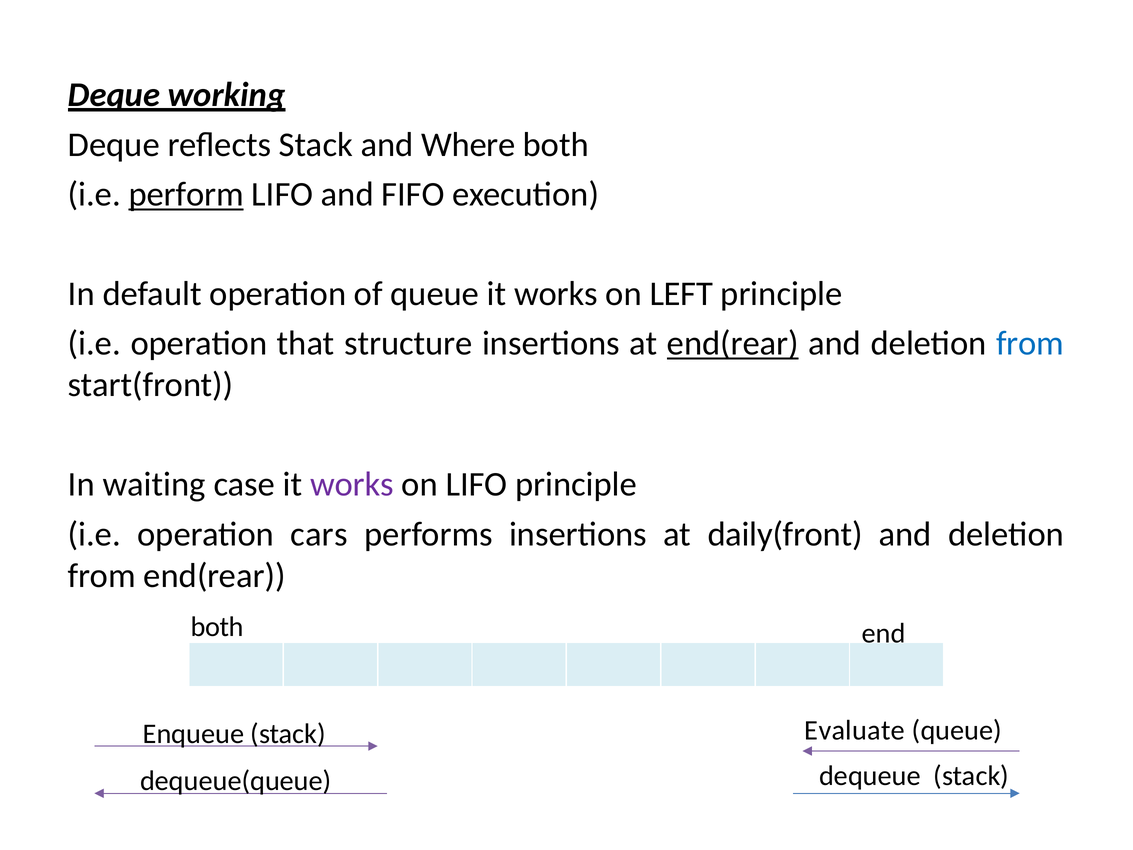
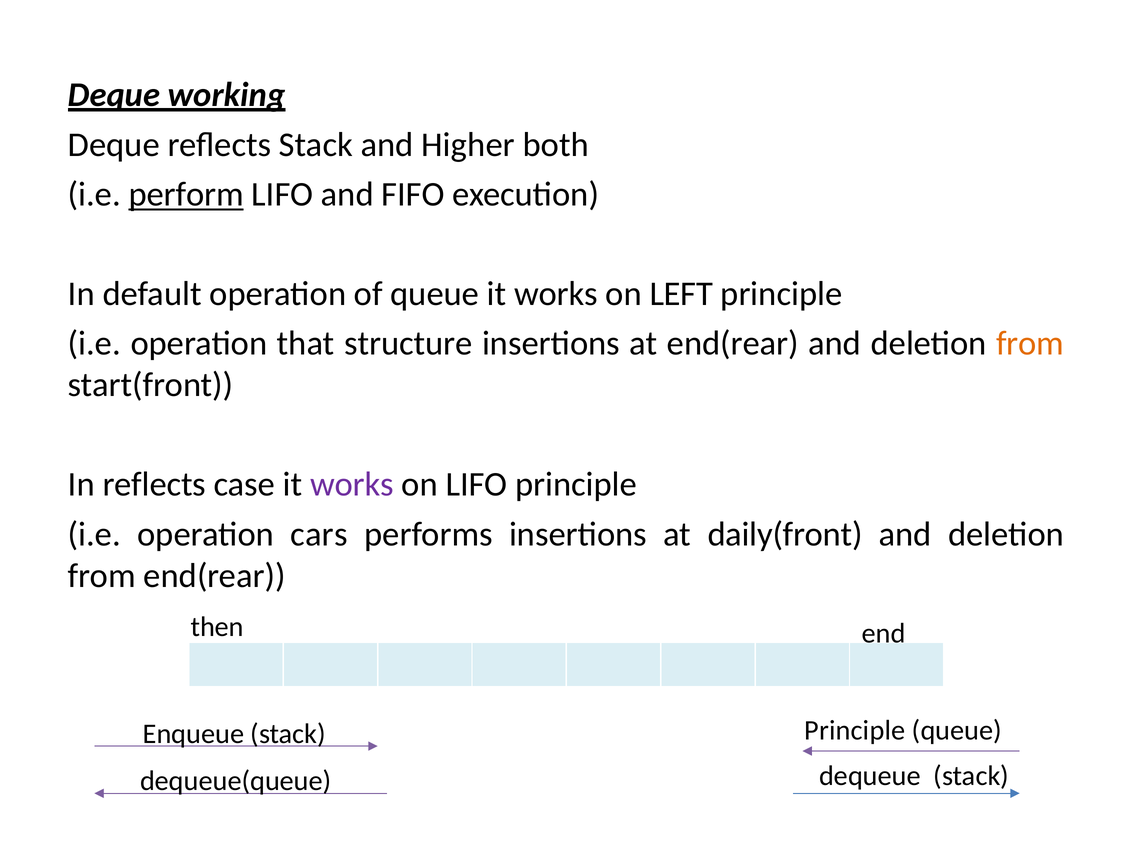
Where: Where -> Higher (468, 145)
end(rear underline: present -> none (733, 343)
from colour: blue -> orange (1030, 343)
In waiting: waiting -> reflects (154, 484)
both: both -> then (217, 627)
Evaluate: Evaluate -> Principle (855, 730)
